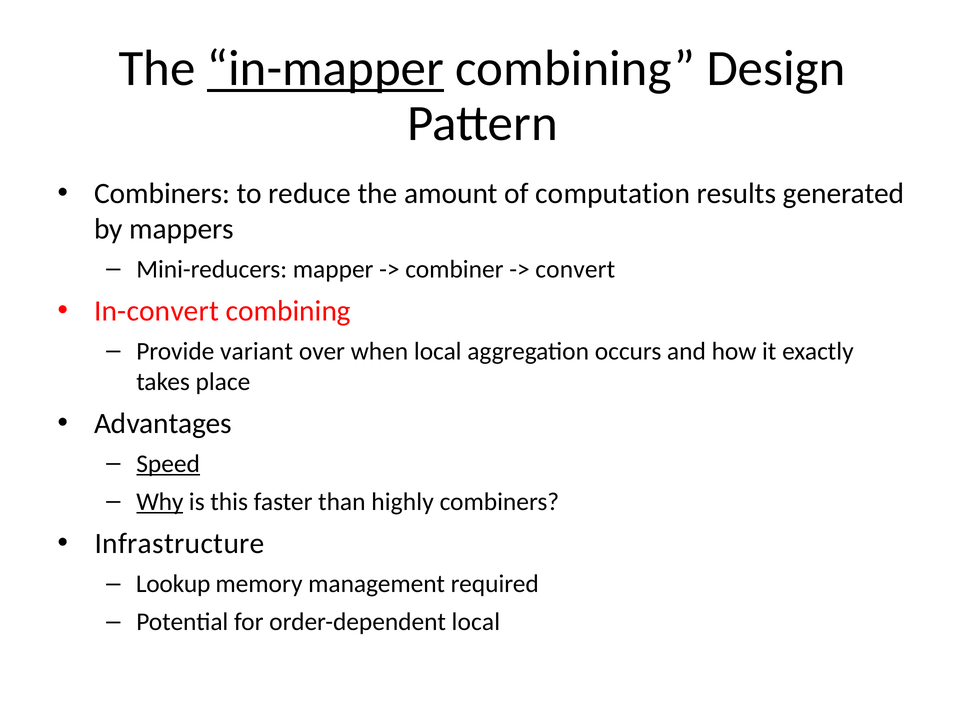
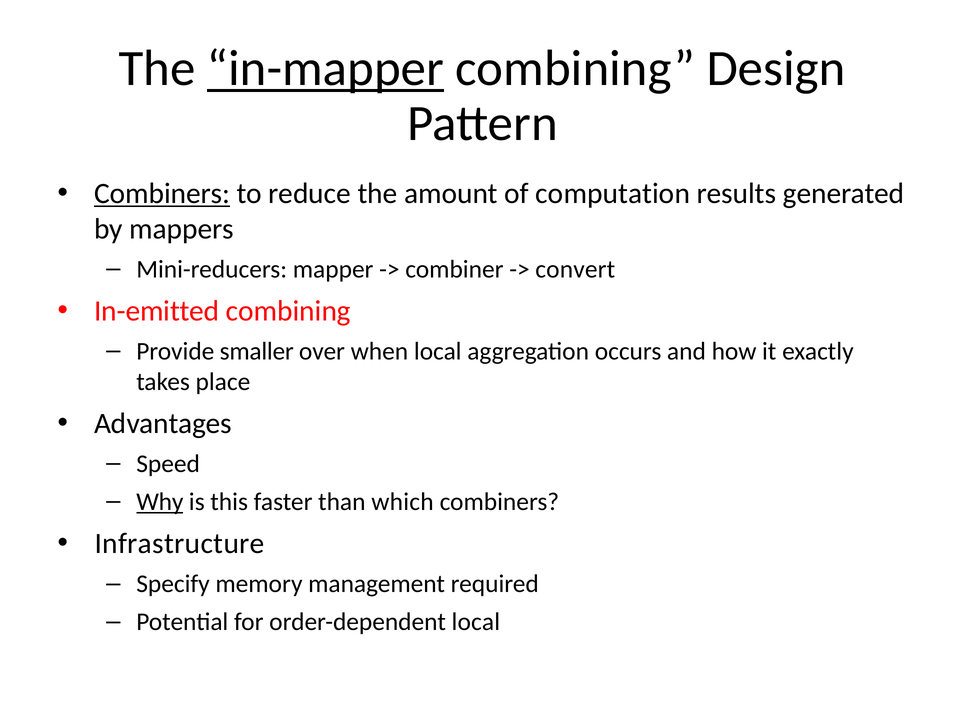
Combiners underline: none -> present (162, 193)
In-convert: In-convert -> In-emitted (157, 311)
variant: variant -> smaller (257, 351)
Speed underline: present -> none (168, 464)
highly: highly -> which (402, 502)
Lookup: Lookup -> Specify (173, 584)
